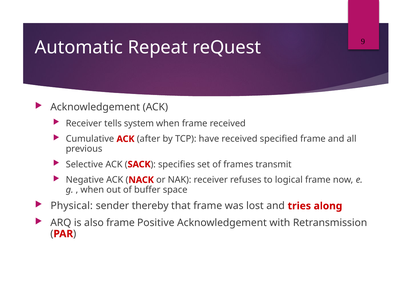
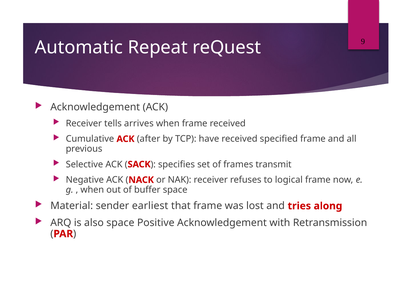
system: system -> arrives (139, 124)
Physical: Physical -> Material (72, 206)
thereby: thereby -> earliest (150, 206)
also frame: frame -> space (120, 223)
